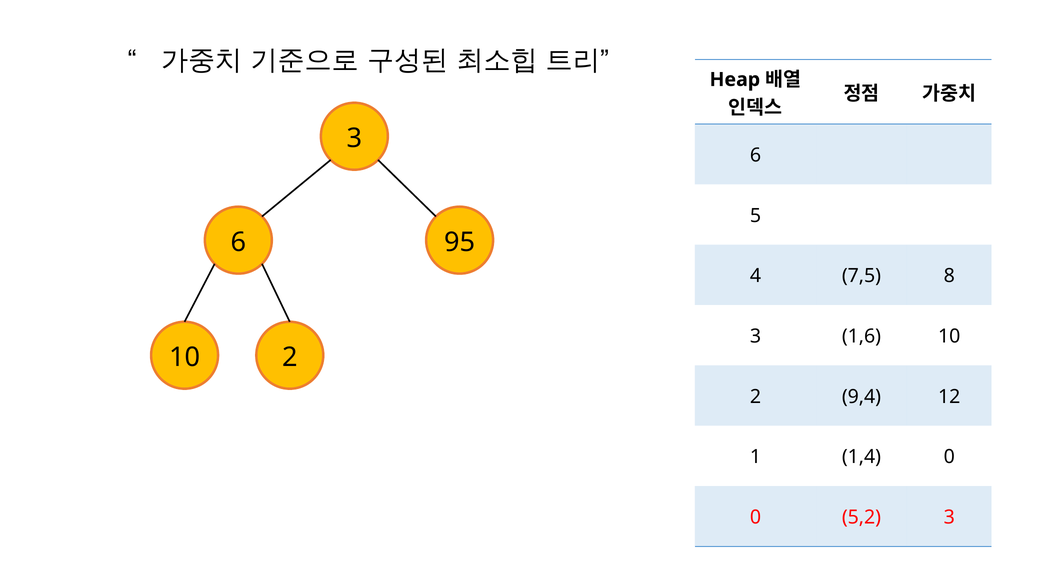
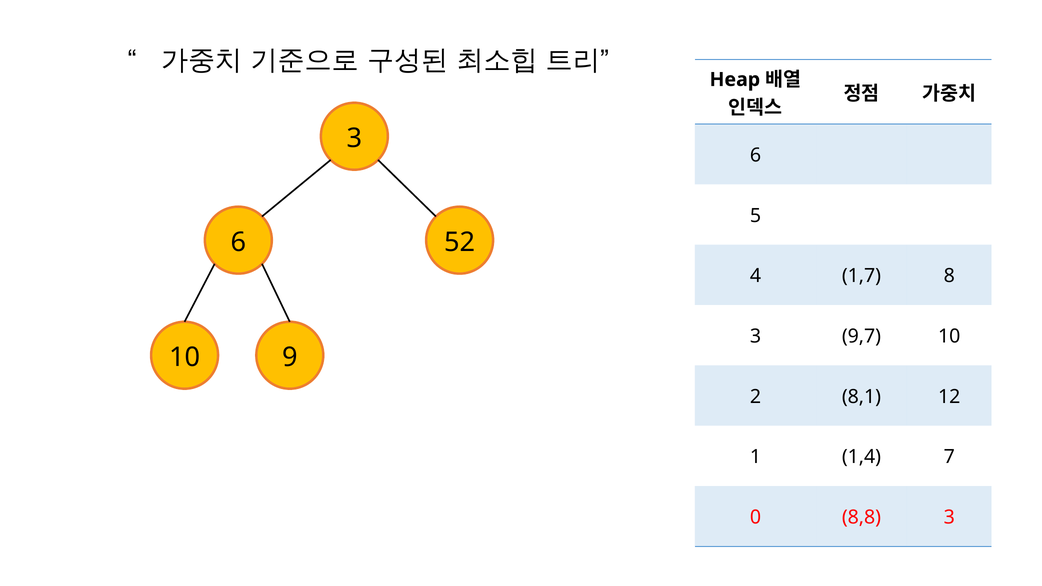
95: 95 -> 52 (460, 242)
7,5: 7,5 -> 1,7 (861, 276)
1,6: 1,6 -> 9,7 (861, 336)
2: 2 -> 9 (290, 357)
9,4: 9,4 -> 8,1 (861, 397)
1,4 0: 0 -> 7 (949, 457)
5,2: 5,2 -> 8,8 (861, 517)
